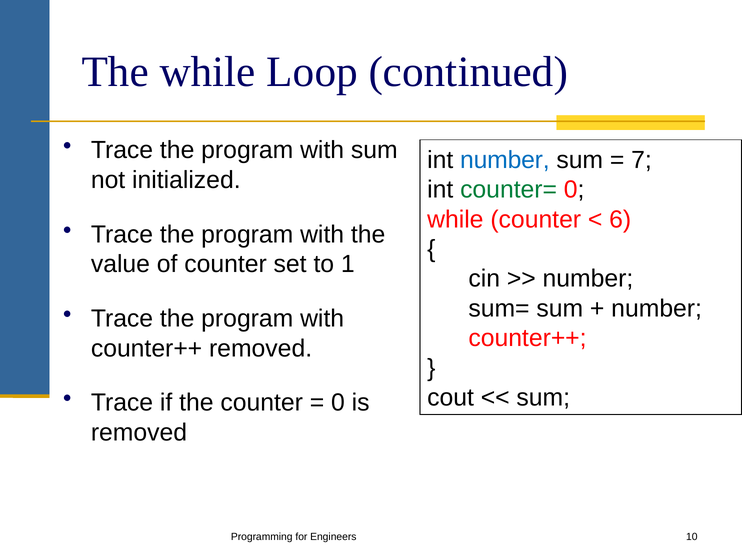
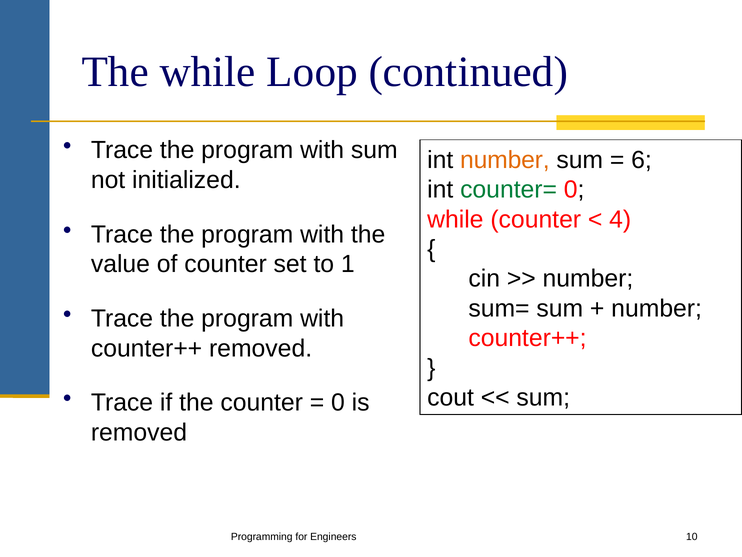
number colour: blue -> orange (505, 160)
7: 7 -> 6 (642, 160)
6: 6 -> 4 (620, 219)
